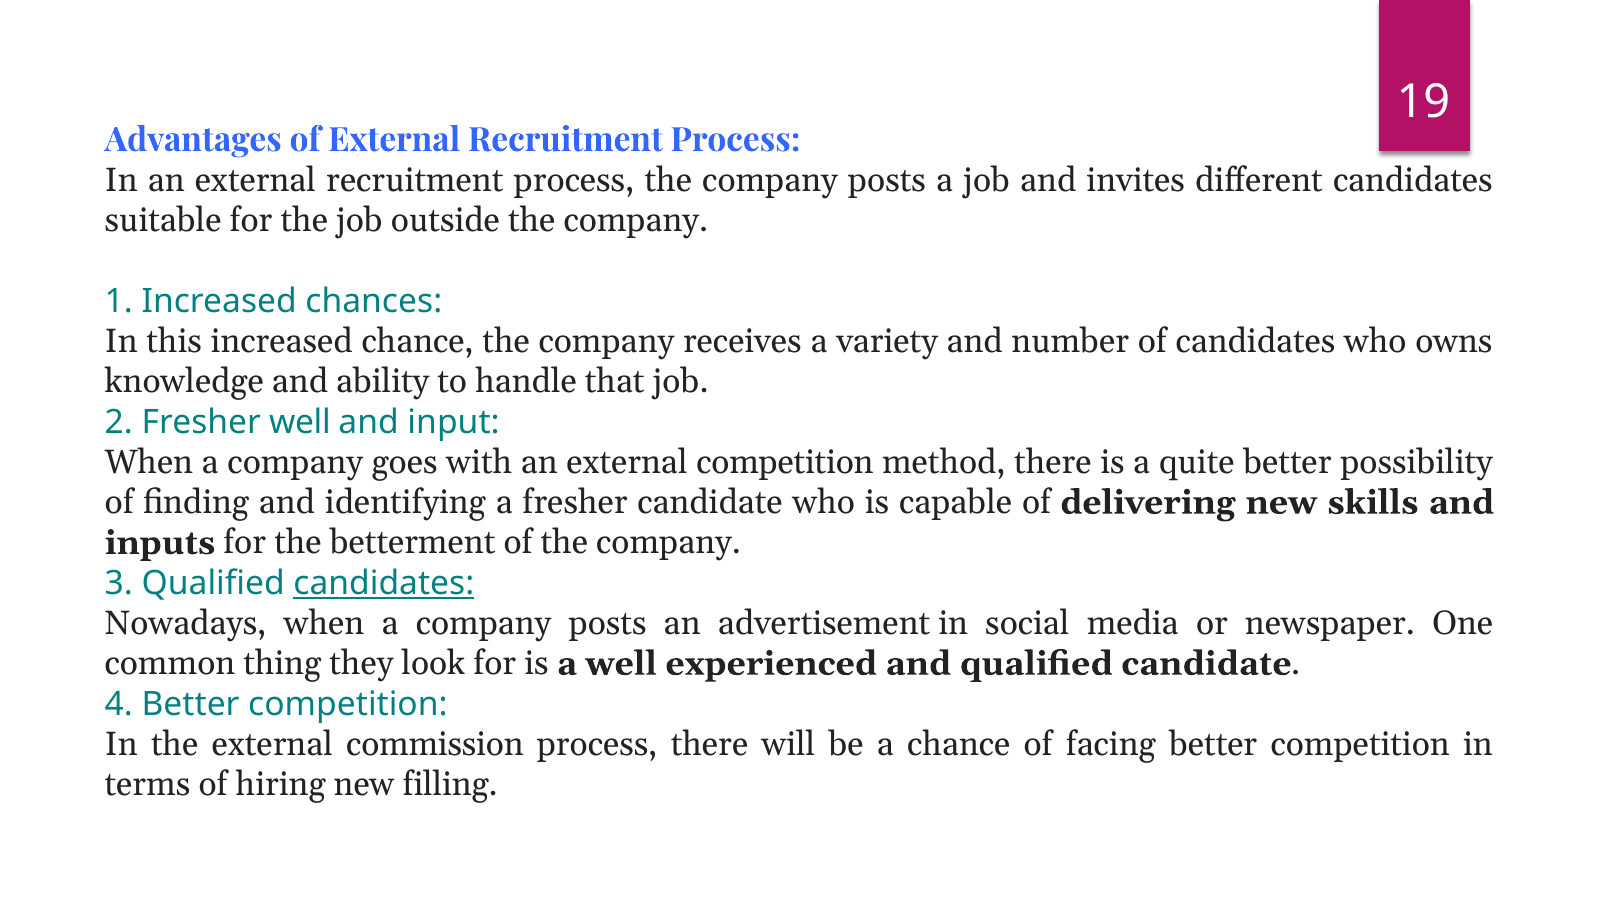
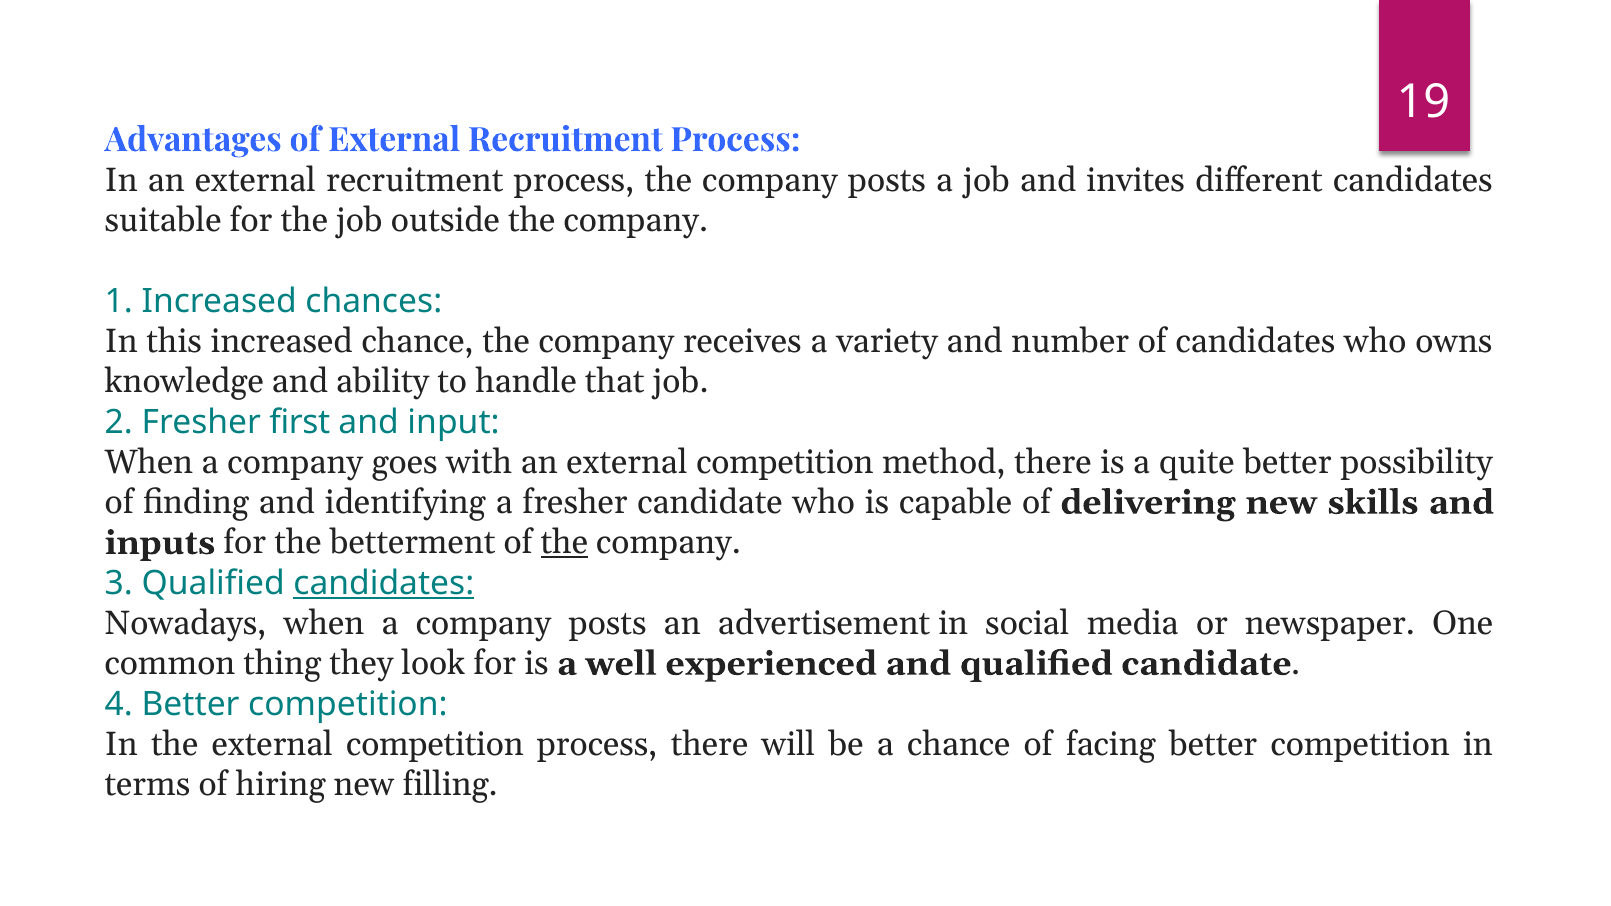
Fresher well: well -> first (300, 422)
the underline: none -> present (564, 543)
the external commission: commission -> competition (435, 744)
